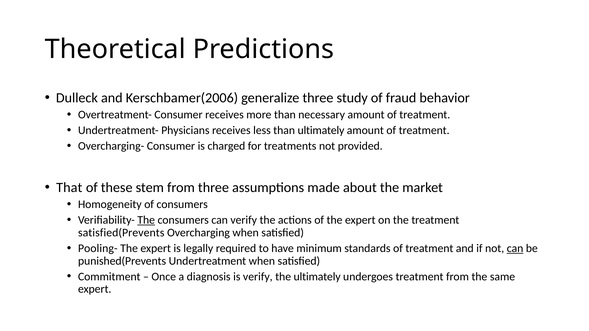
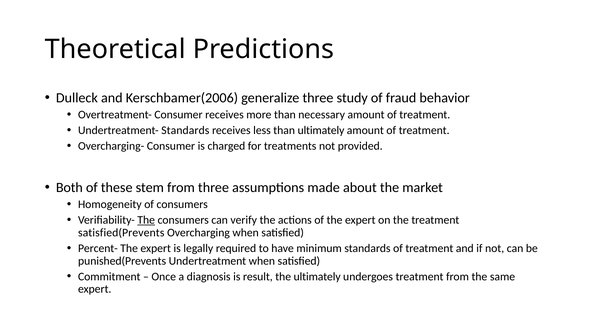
Undertreatment- Physicians: Physicians -> Standards (185, 131)
That: That -> Both (69, 188)
Pooling-: Pooling- -> Percent- (98, 249)
can underline: present -> none (515, 249)
is verify: verify -> result (258, 277)
